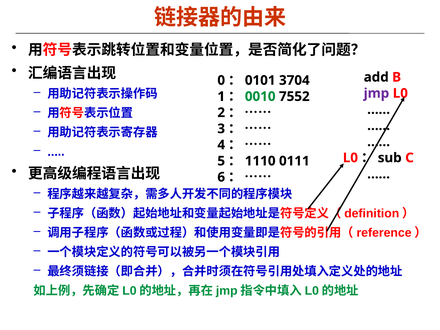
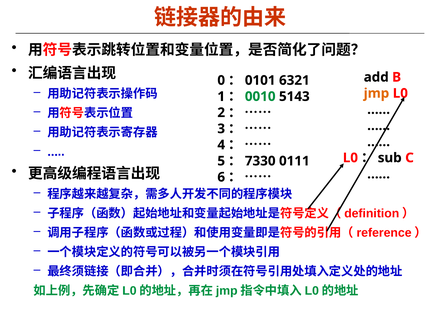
3704: 3704 -> 6321 (294, 80)
jmp colour: purple -> orange (376, 93)
7552: 7552 -> 5143 (294, 96)
1110: 1110 -> 7330 (260, 161)
